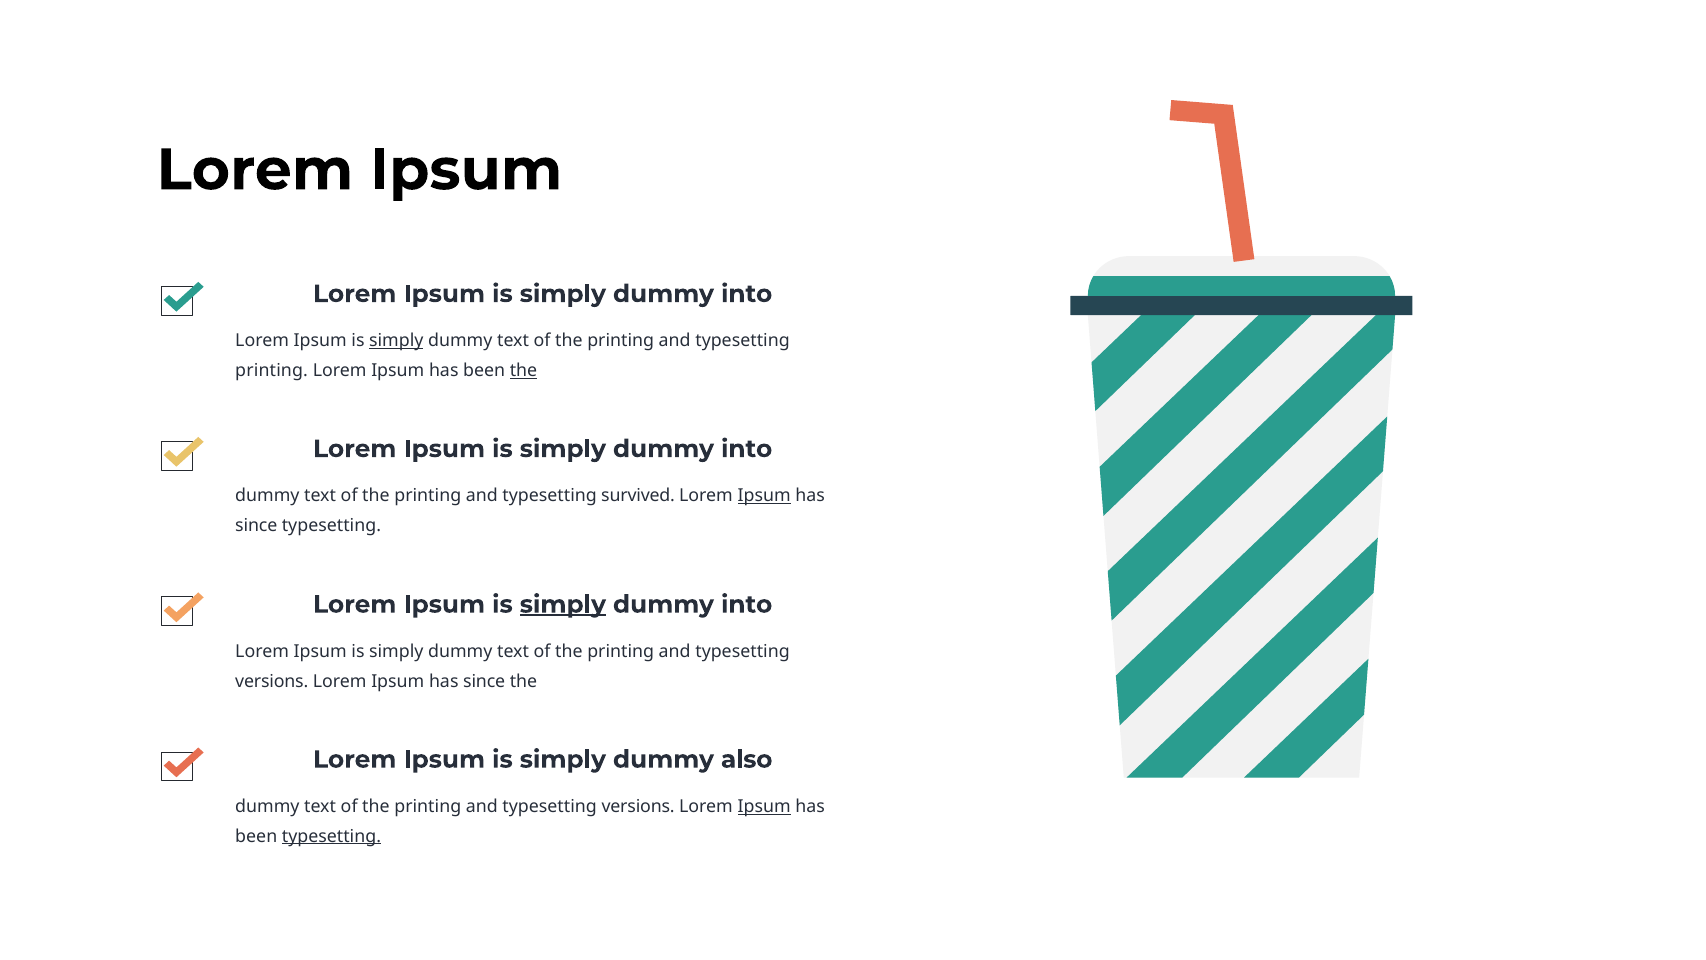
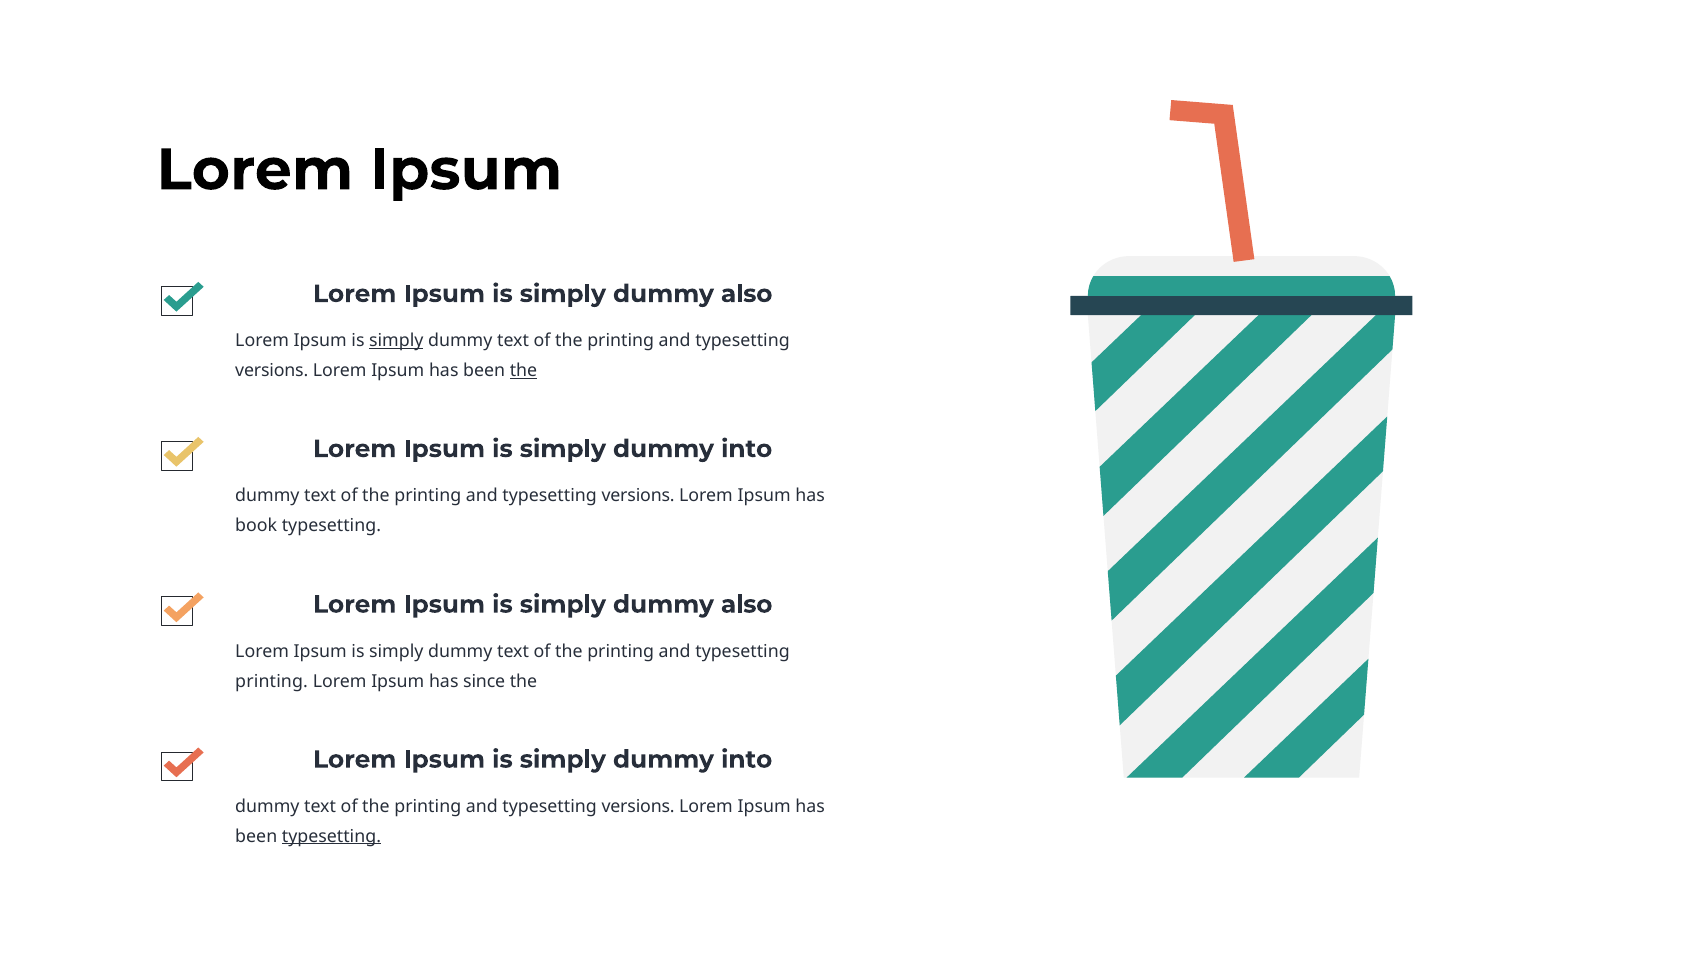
into: into -> also (747, 294)
printing: printing -> versions (272, 370)
survived: survived -> versions (638, 496)
Ipsum underline: present -> none (764, 496)
since: since -> book (256, 525)
simply underline: present -> none (563, 604)
into: into -> also (747, 604)
versions: versions -> printing (272, 681)
also: also -> into (747, 759)
Ipsum underline: present -> none (764, 806)
